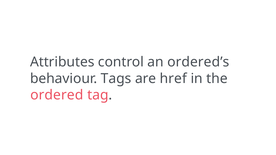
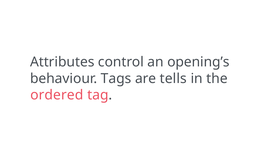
ordered’s: ordered’s -> opening’s (198, 62)
href: href -> tells (173, 79)
